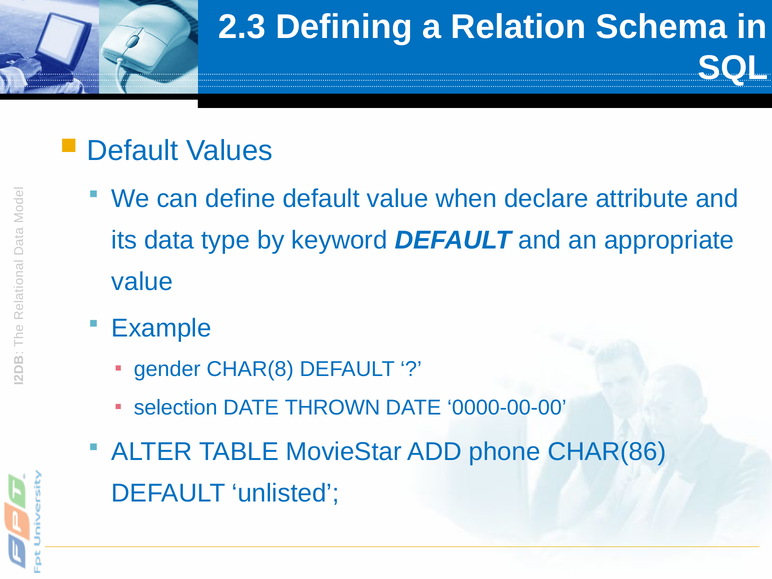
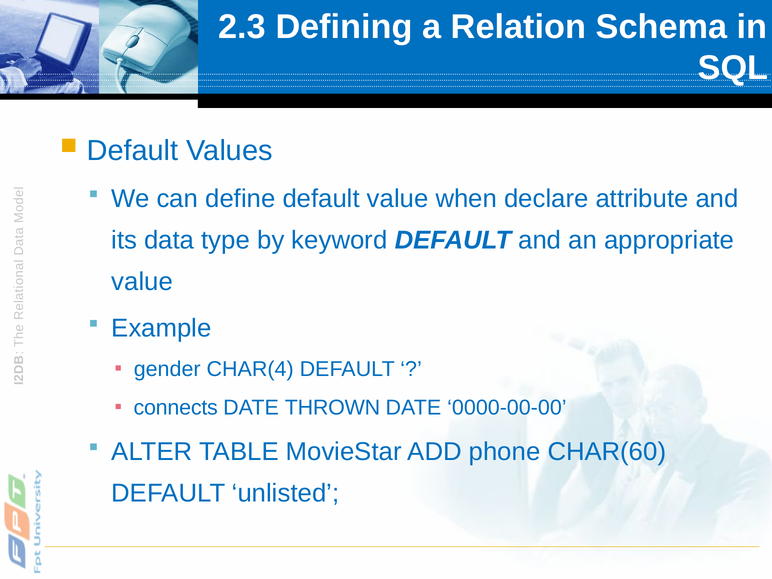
CHAR(8: CHAR(8 -> CHAR(4 (250, 369)
selection: selection -> connects (176, 408)
CHAR(86: CHAR(86 -> CHAR(60 (607, 452)
